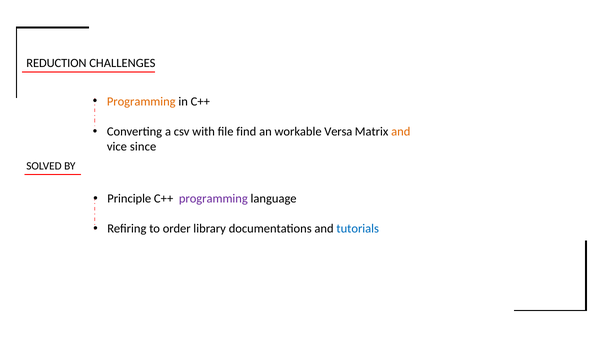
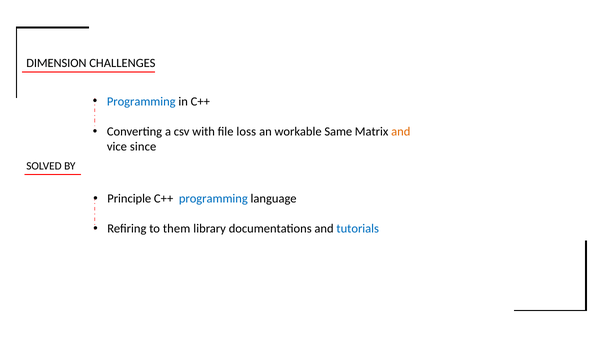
REDUCTION: REDUCTION -> DIMENSION (56, 63)
Programming colour: orange -> blue (141, 102)
find: find -> loss (246, 132)
Versa: Versa -> Same (338, 132)
programming colour: purple -> blue (213, 199)
order: order -> them (177, 229)
